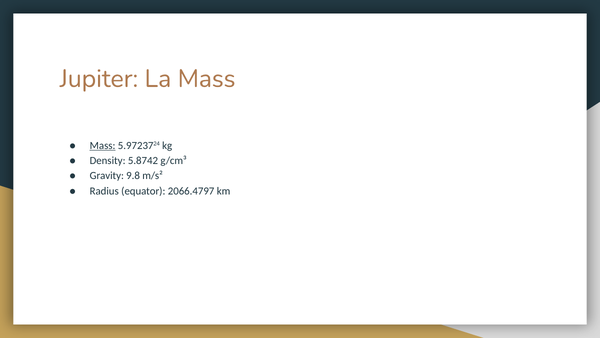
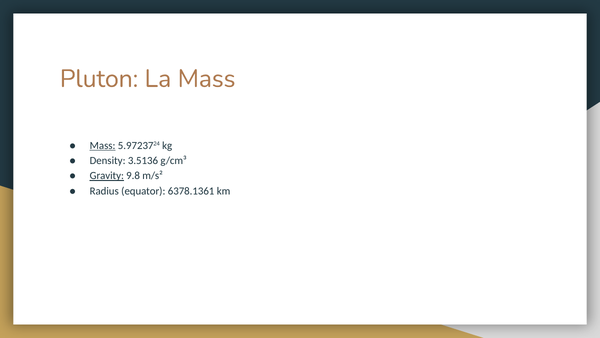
Jupiter: Jupiter -> Pluton (99, 79)
5.8742: 5.8742 -> 3.5136 (143, 160)
Gravity underline: none -> present (107, 176)
2066.4797: 2066.4797 -> 6378.1361 (191, 191)
